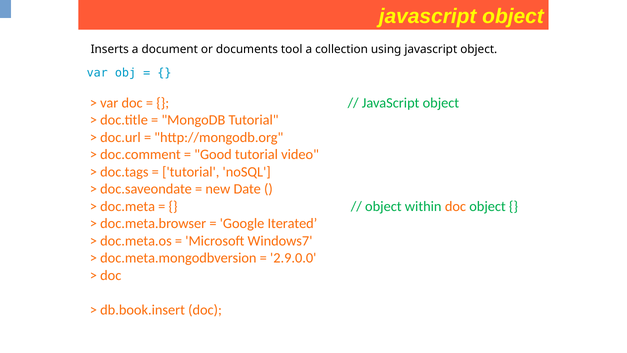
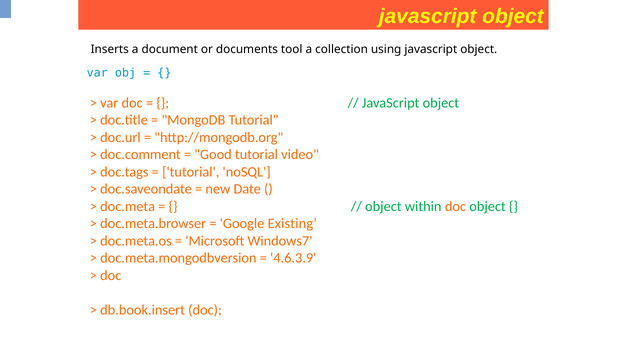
Iterated: Iterated -> Existing (292, 223)
2.9.0.0: 2.9.0.0 -> 4.6.3.9 (293, 258)
